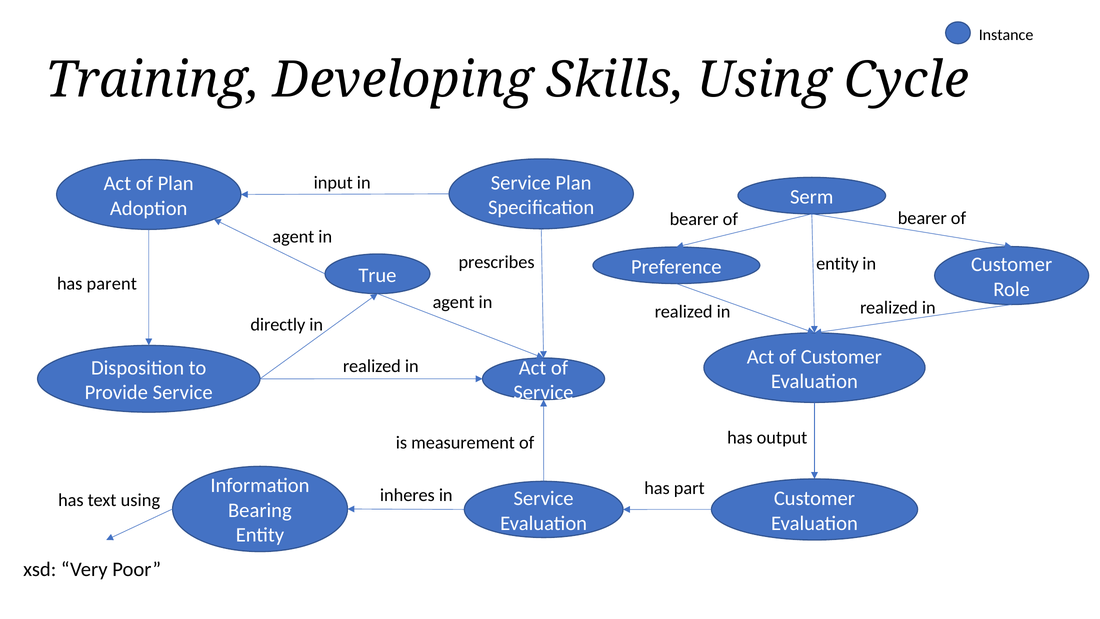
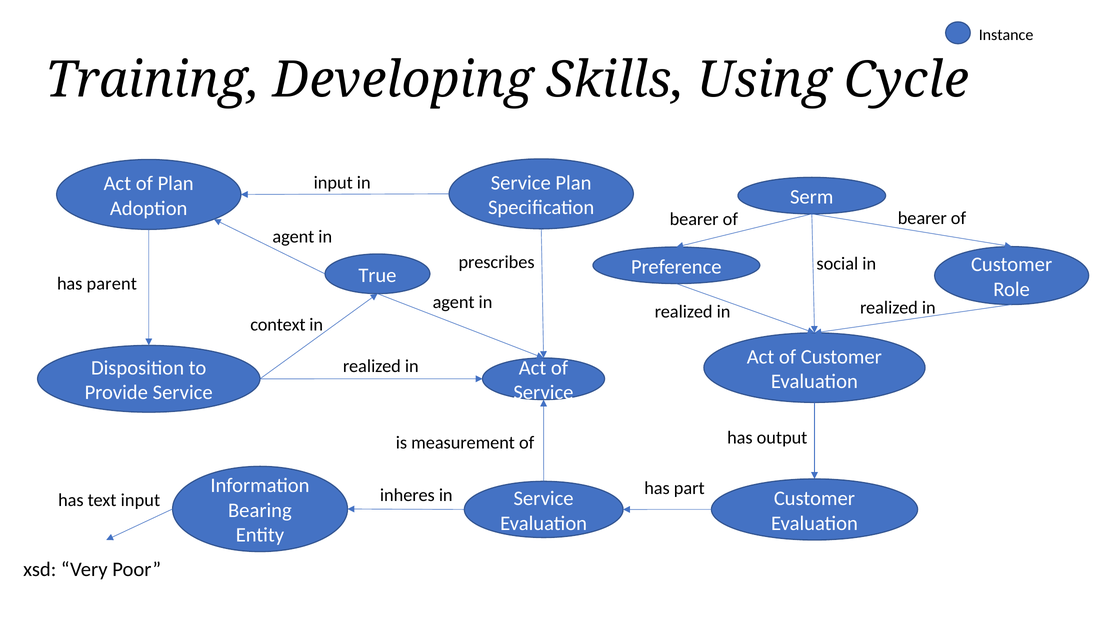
entity: entity -> social (837, 264)
directly: directly -> context (278, 325)
text using: using -> input (140, 500)
